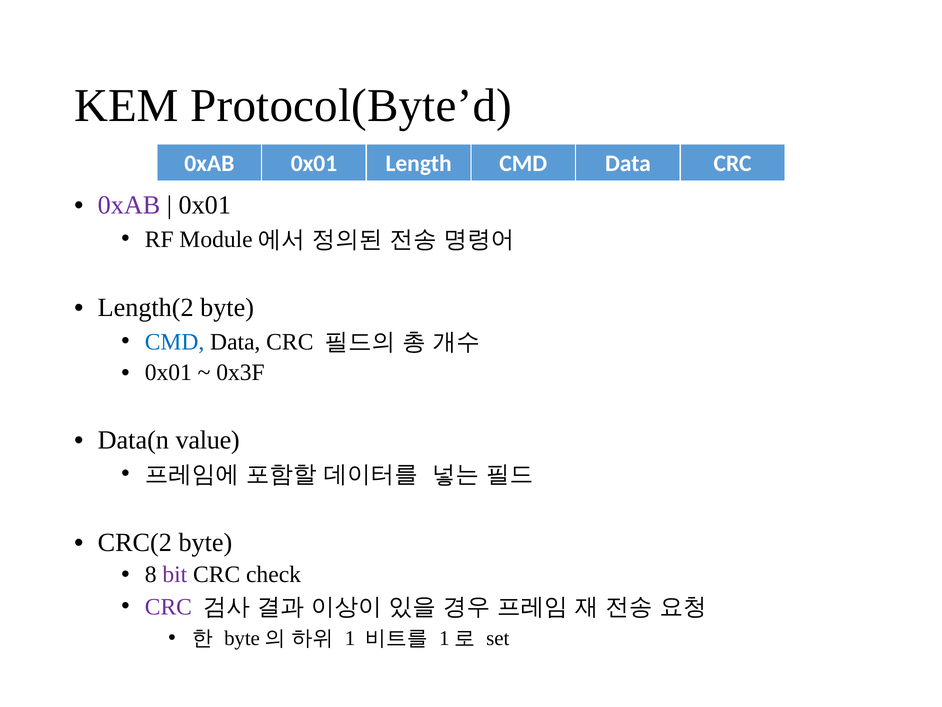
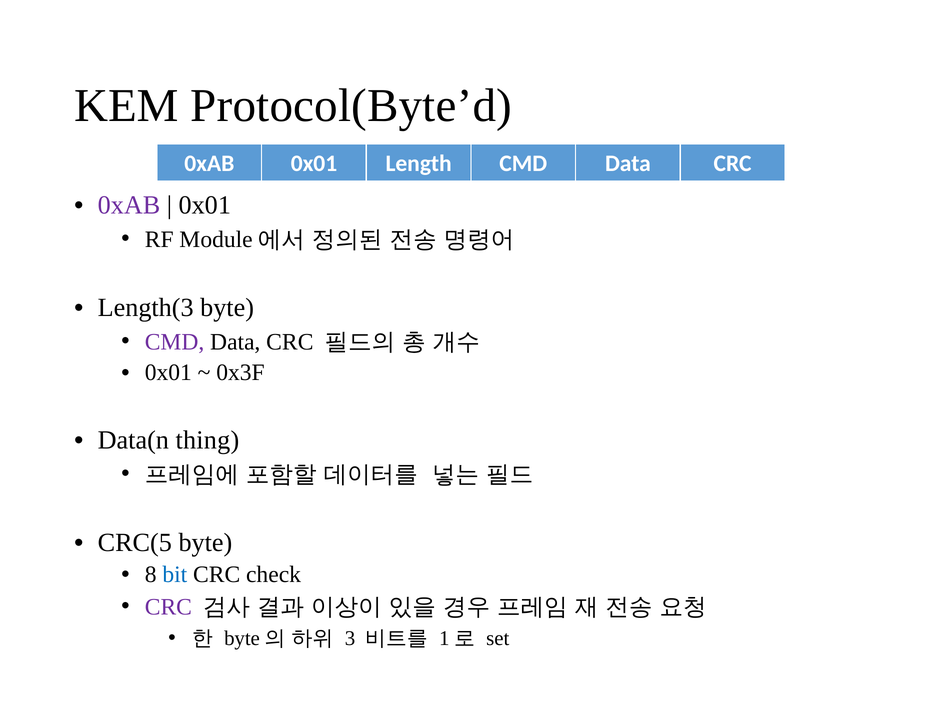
Length(2: Length(2 -> Length(3 (146, 308)
CMD colour: blue -> purple (175, 342)
value: value -> thing (207, 440)
CRC(2: CRC(2 -> CRC(5 (135, 542)
bit colour: purple -> blue (175, 574)
1: 1 -> 3 (350, 638)
